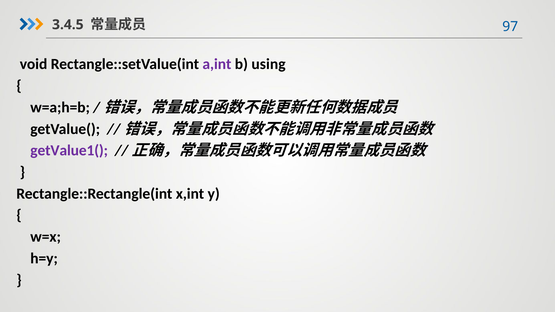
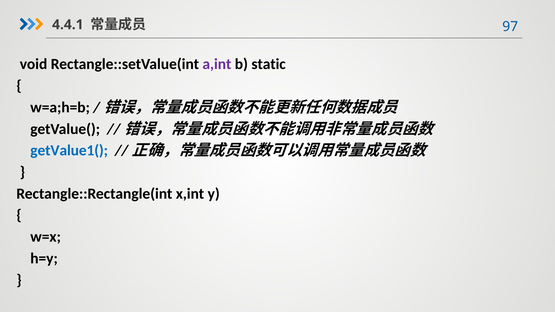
3.4.5: 3.4.5 -> 4.4.1 (68, 25)
using: using -> static (269, 64)
getValue1( colour: purple -> blue (69, 151)
